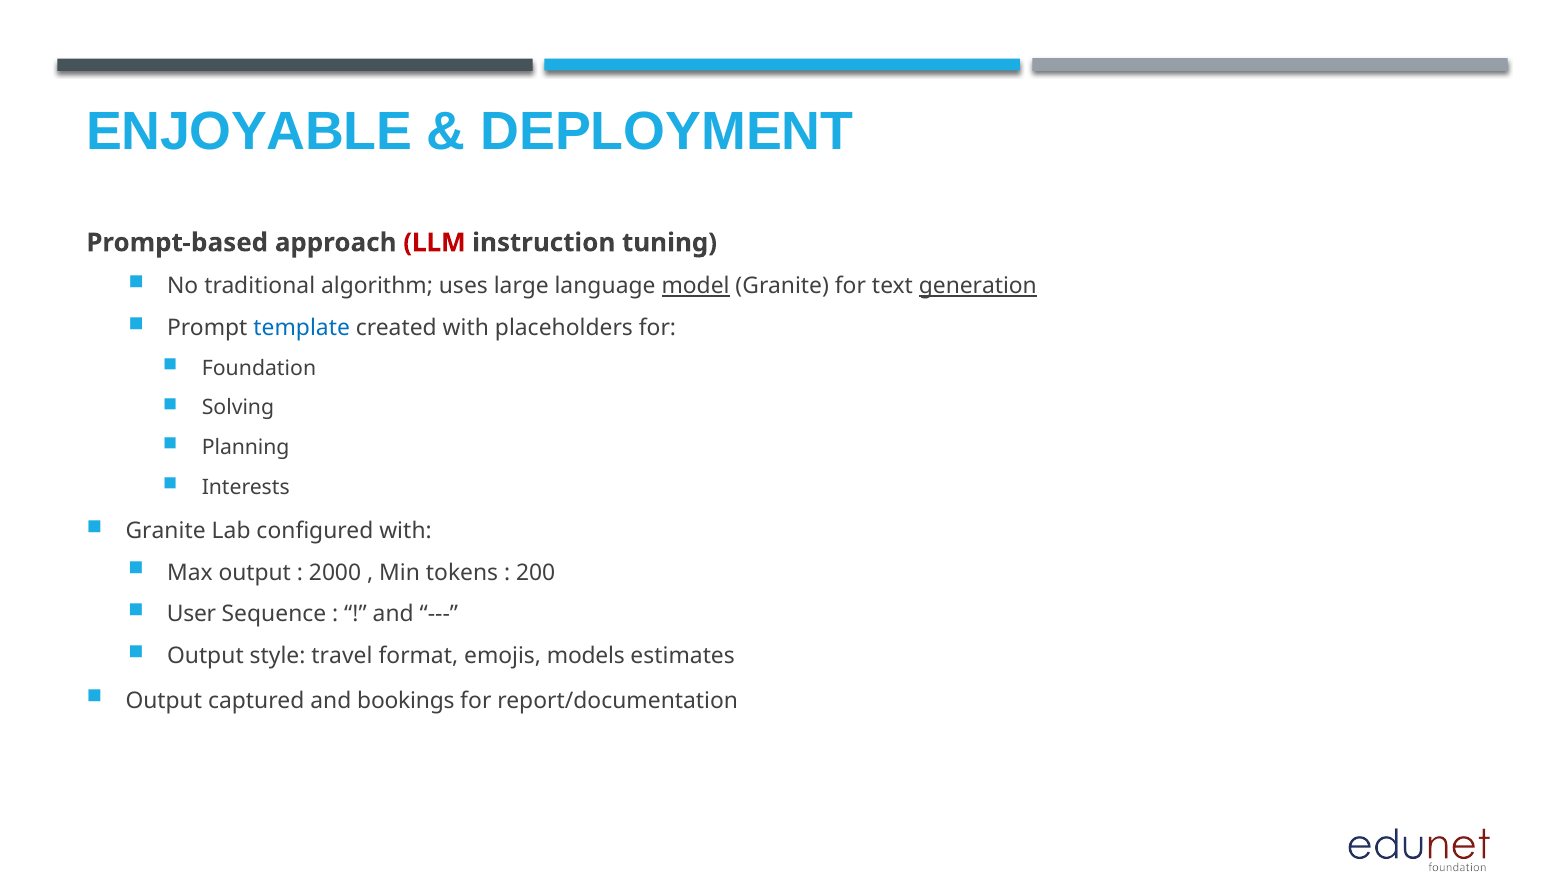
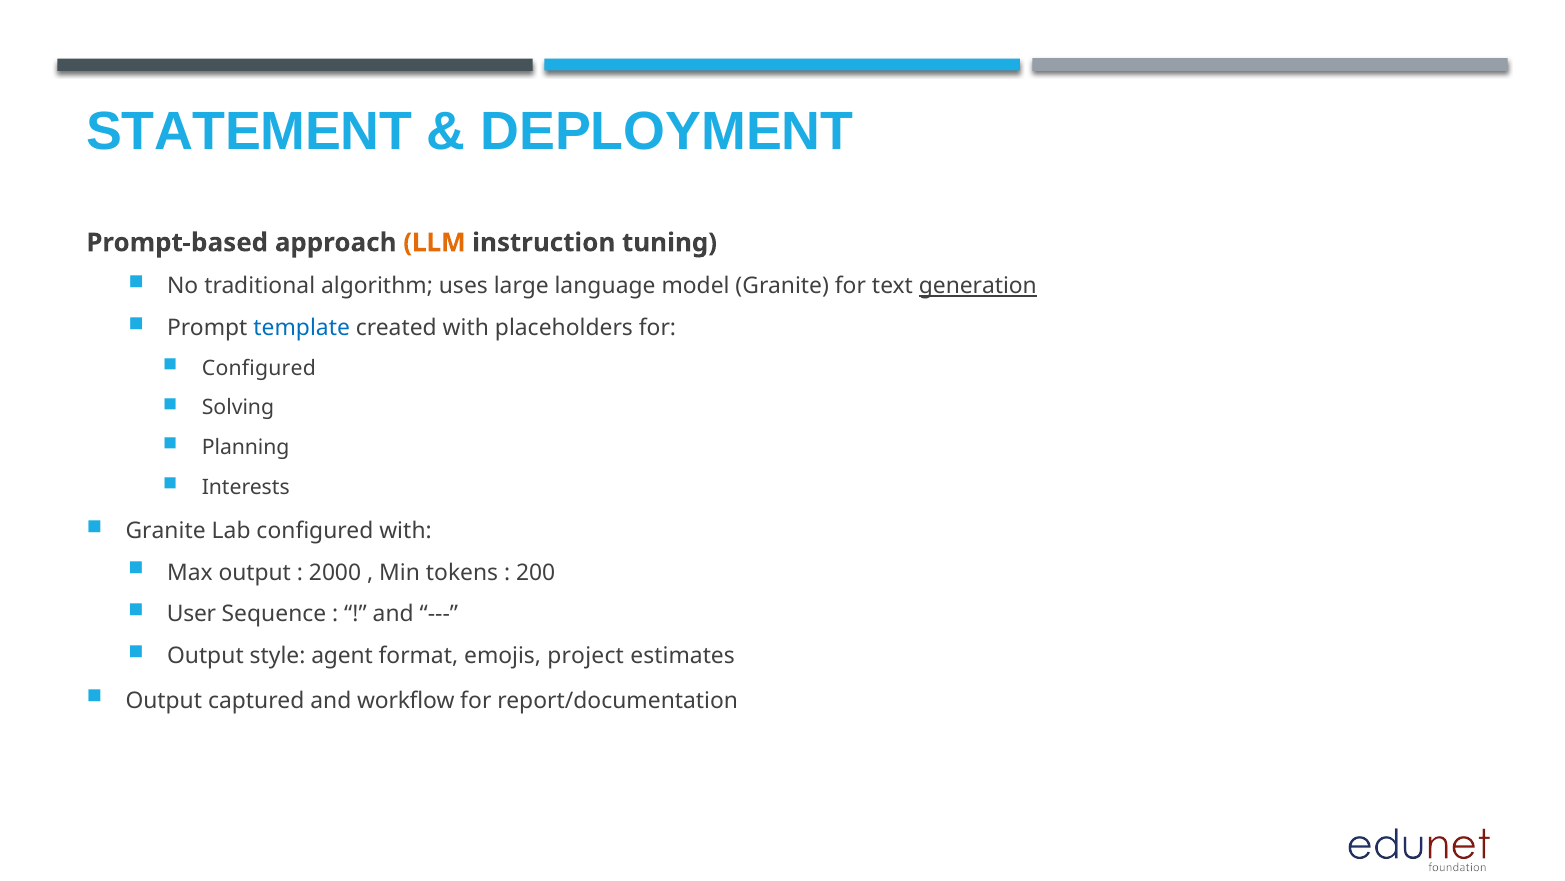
ENJOYABLE: ENJOYABLE -> STATEMENT (249, 132)
LLM colour: red -> orange (434, 242)
model underline: present -> none (696, 286)
Foundation: Foundation -> Configured (259, 368)
travel: travel -> agent (342, 656)
models: models -> project (586, 656)
bookings: bookings -> workflow (406, 700)
